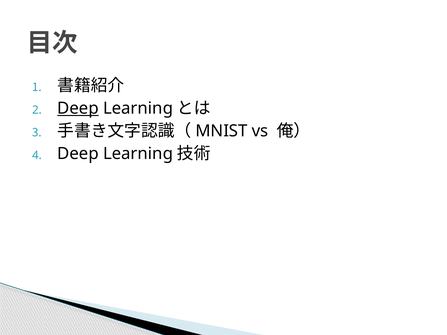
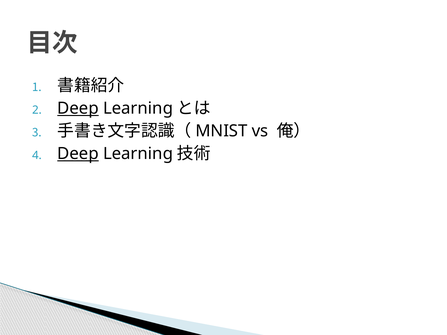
Deep underline: none -> present (78, 154)
